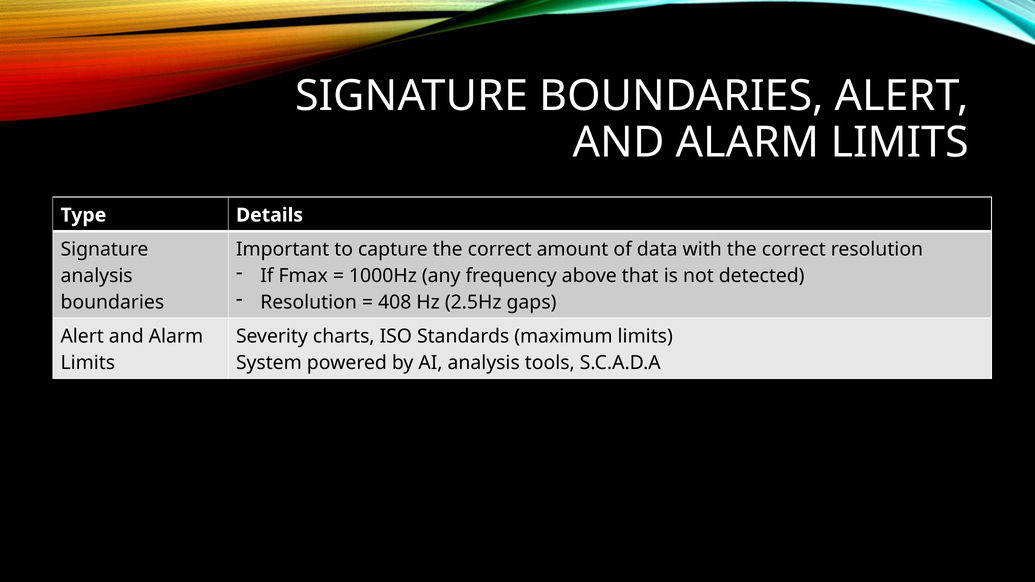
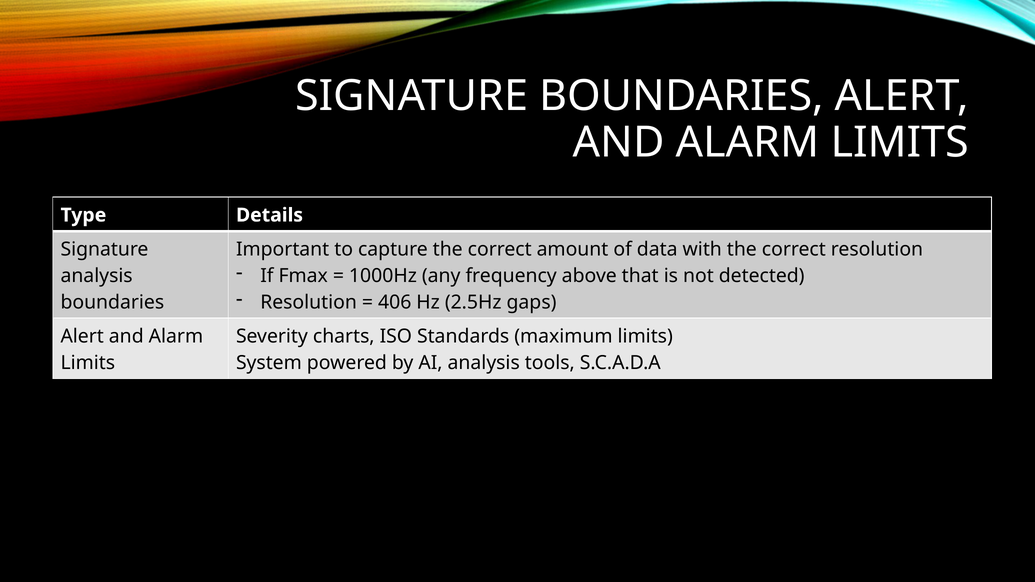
408: 408 -> 406 (395, 302)
